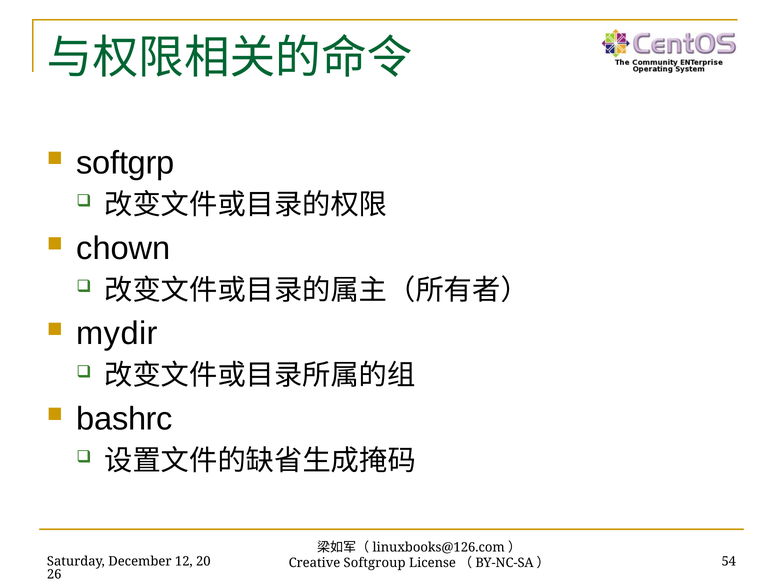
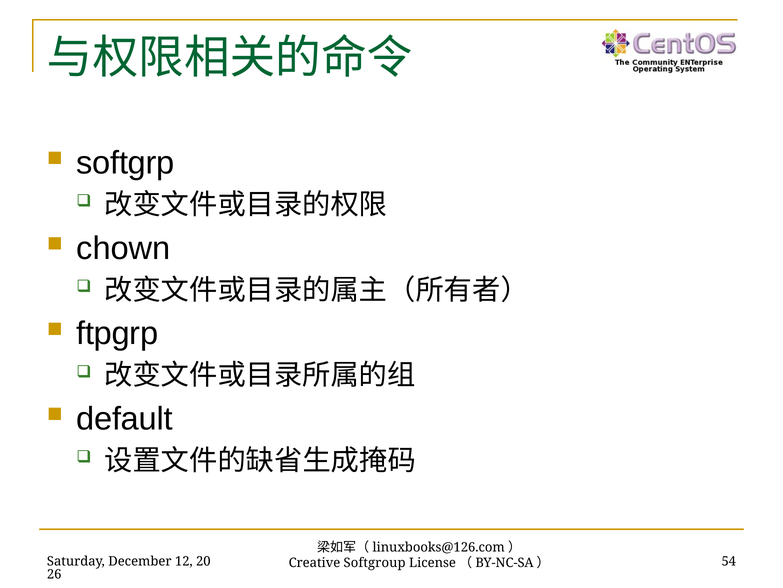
mydir: mydir -> ftpgrp (117, 333)
bashrc: bashrc -> default (124, 418)
